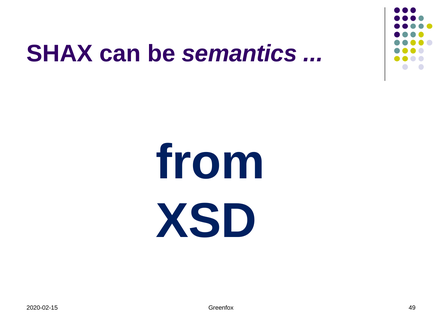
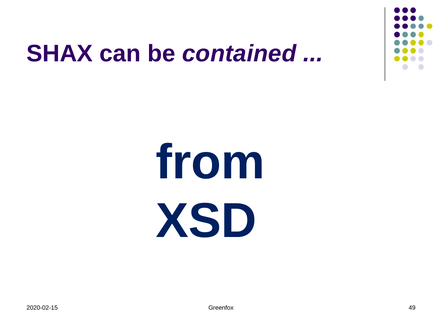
semantics: semantics -> contained (239, 54)
